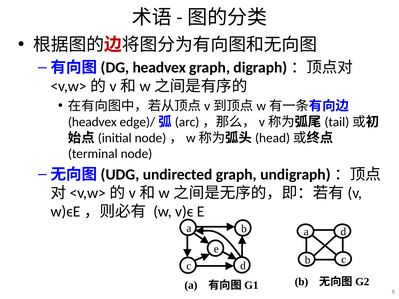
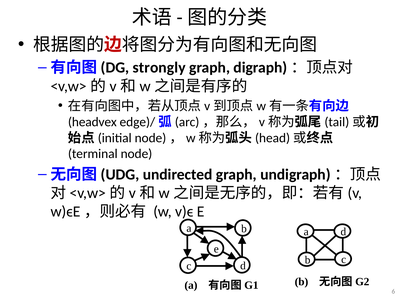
headvex: headvex -> strongly (159, 68)
